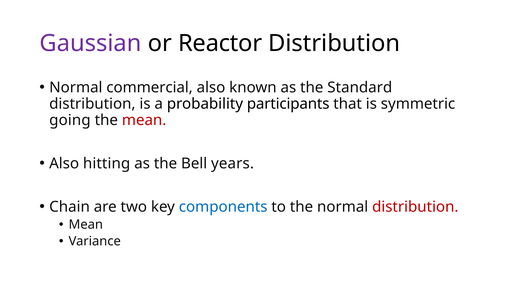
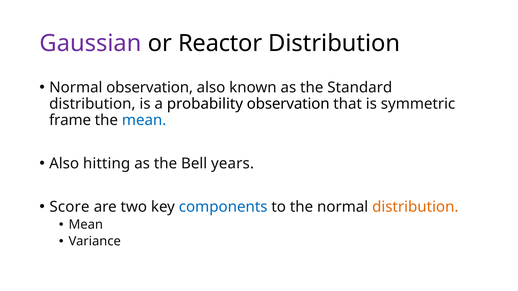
Normal commercial: commercial -> observation (150, 88)
probability participants: participants -> observation (288, 104)
going: going -> frame (70, 120)
mean colour: red -> blue (144, 120)
Chain: Chain -> Score (69, 207)
distribution colour: red -> orange (415, 207)
